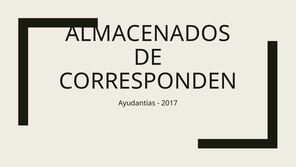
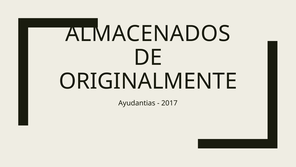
CORRESPONDEN: CORRESPONDEN -> ORIGINALMENTE (148, 81)
